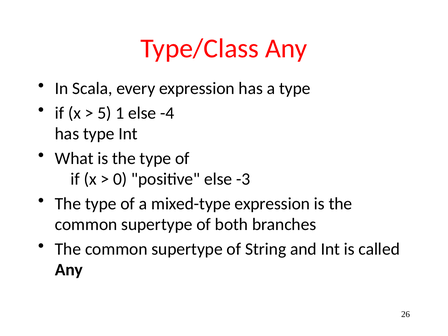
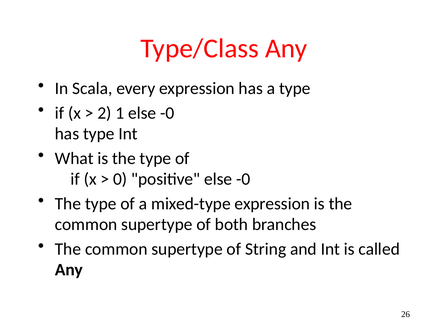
5: 5 -> 2 (104, 113)
1 else -4: -4 -> -0 (167, 113)
positive else -3: -3 -> -0 (243, 179)
